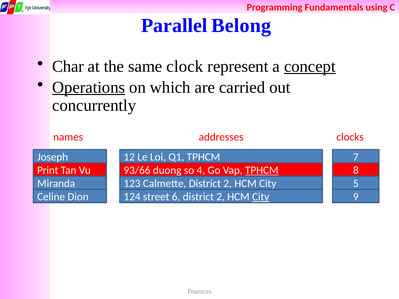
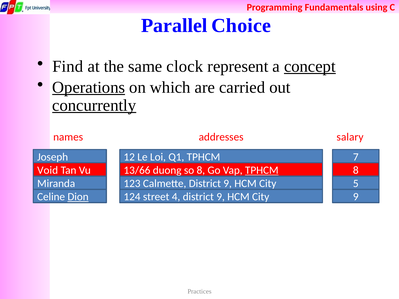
Belong: Belong -> Choice (241, 26)
Char: Char -> Find (68, 66)
concurrently underline: none -> present (94, 105)
clocks: clocks -> salary (350, 137)
Print: Print -> Void (48, 170)
93/66: 93/66 -> 13/66 (137, 170)
so 4: 4 -> 8 (201, 170)
Calmette District 2: 2 -> 9 (228, 184)
Dion underline: none -> present (78, 197)
6: 6 -> 4 (176, 197)
2: 2 -> 9 (221, 197)
City underline: present -> none (261, 197)
